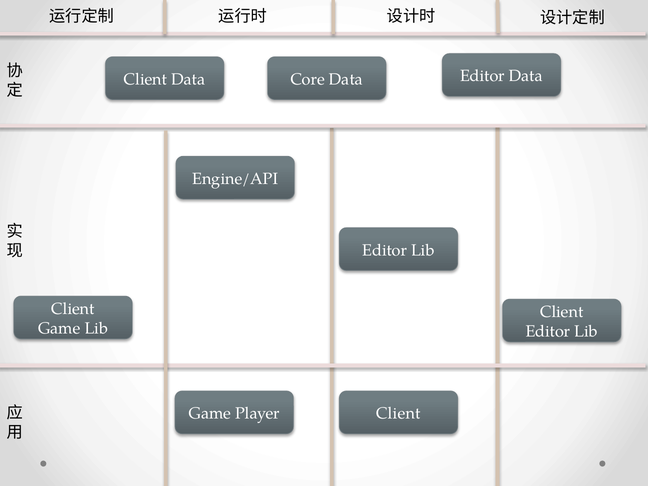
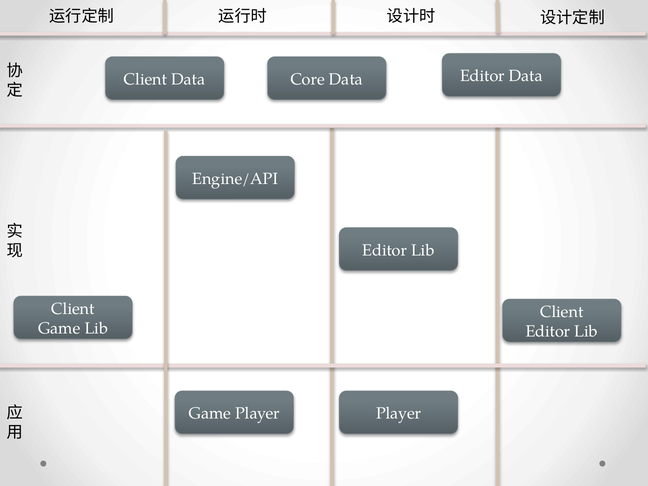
Player Client: Client -> Player (399, 414)
